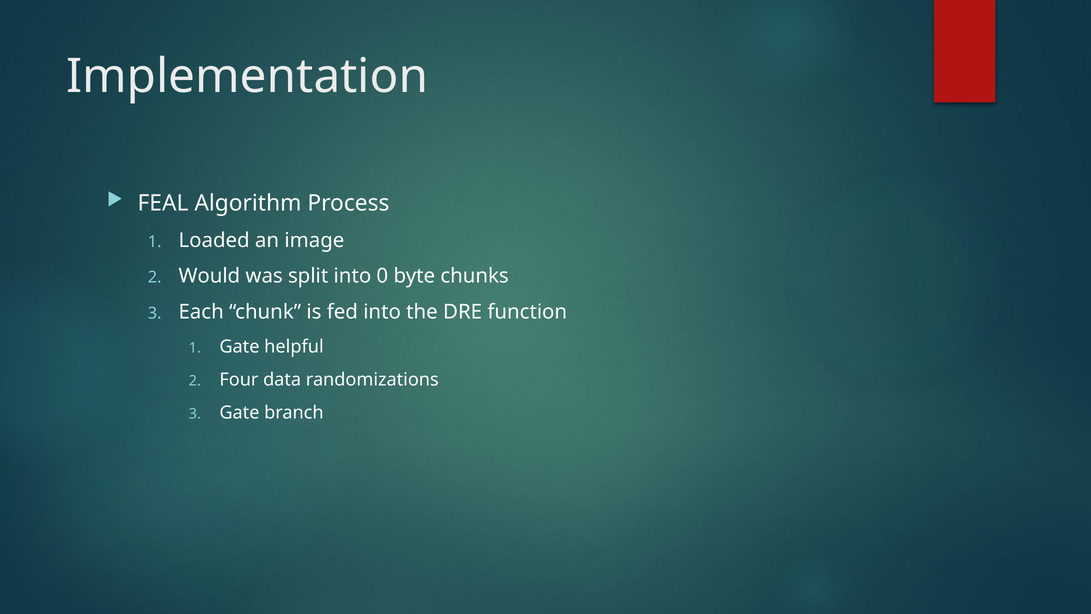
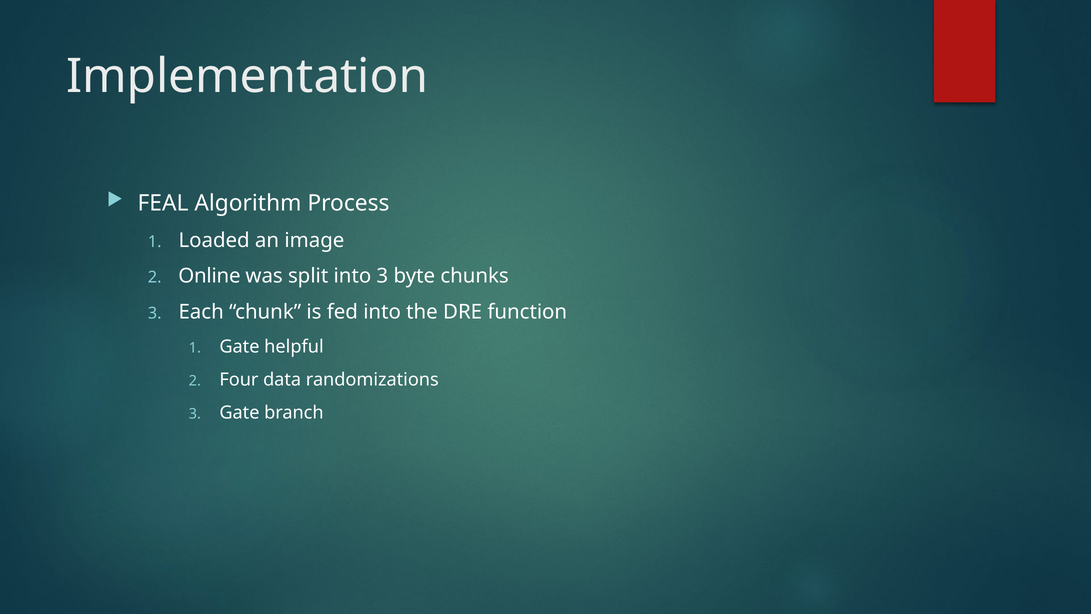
Would: Would -> Online (209, 276)
into 0: 0 -> 3 (382, 276)
